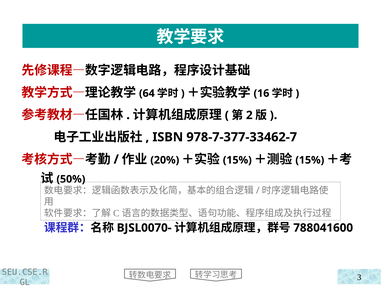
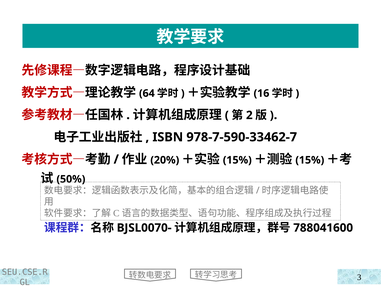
978-7-377-33462-7: 978-7-377-33462-7 -> 978-7-590-33462-7 (242, 137)
